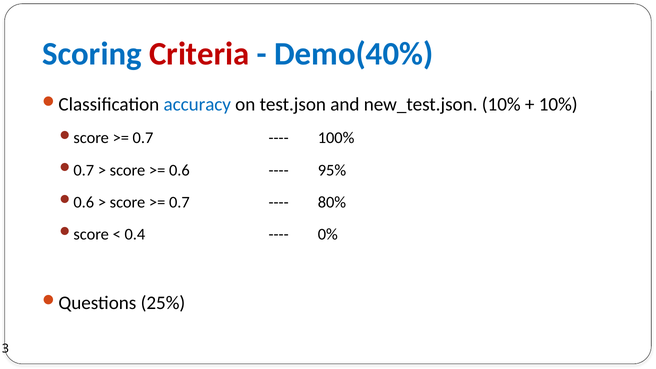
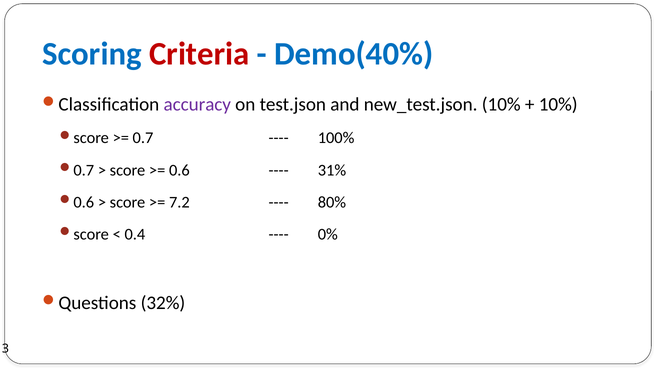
accuracy colour: blue -> purple (197, 105)
95%: 95% -> 31% (332, 170)
0.7: 0.7 -> 7.2 (179, 202)
25%: 25% -> 32% (163, 303)
